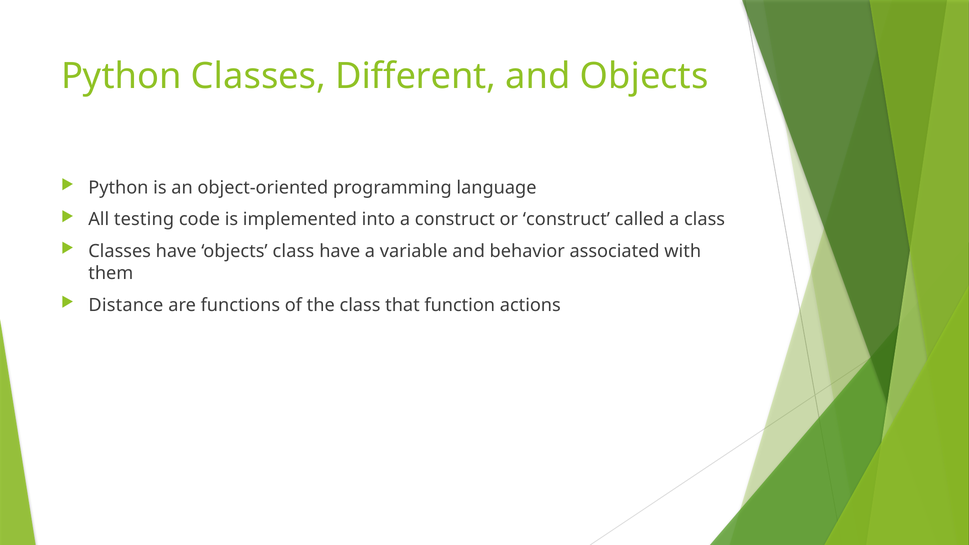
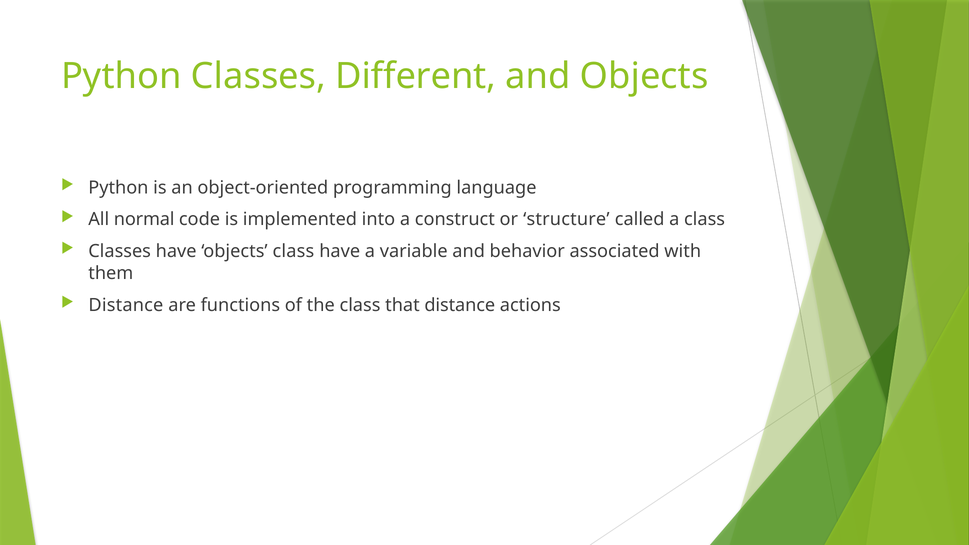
testing: testing -> normal (144, 219)
or construct: construct -> structure (566, 219)
that function: function -> distance (460, 305)
